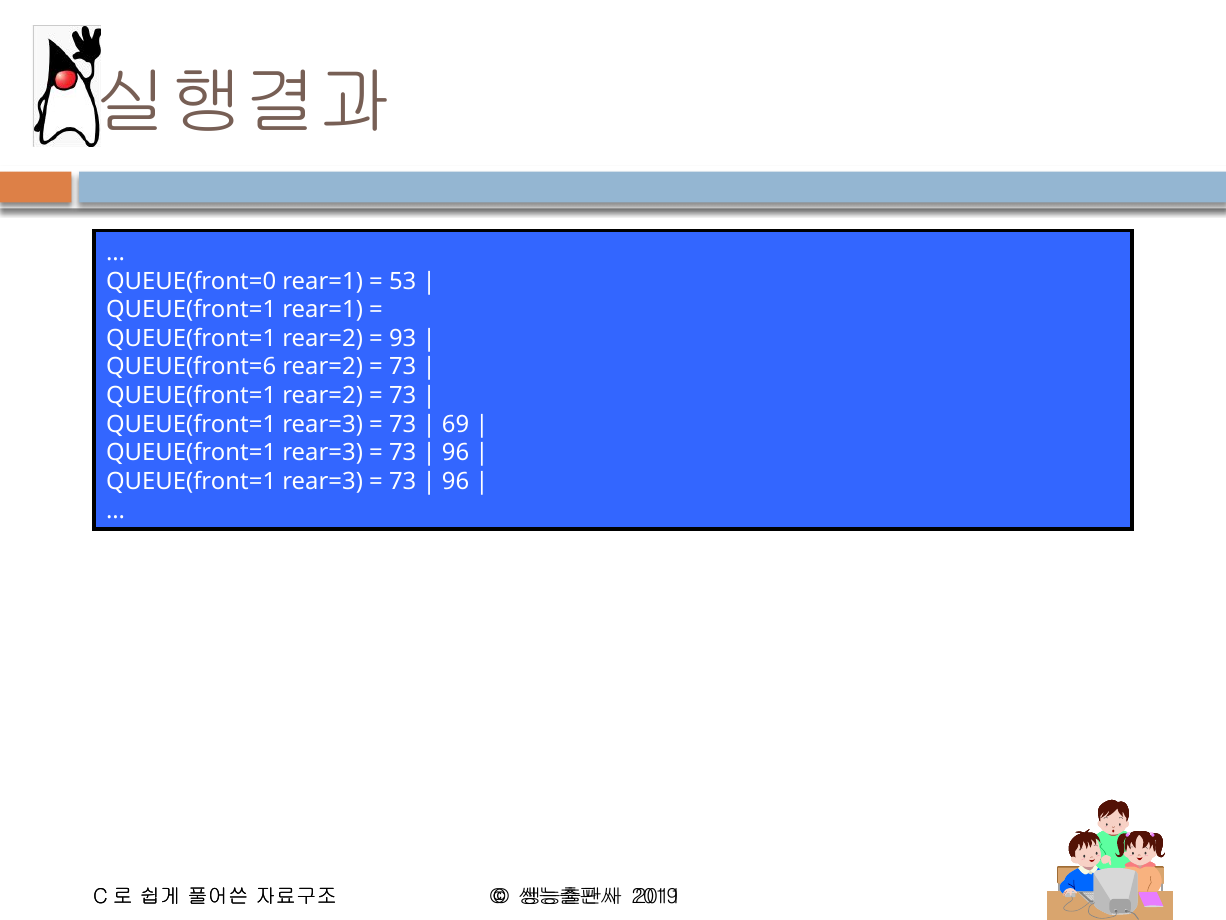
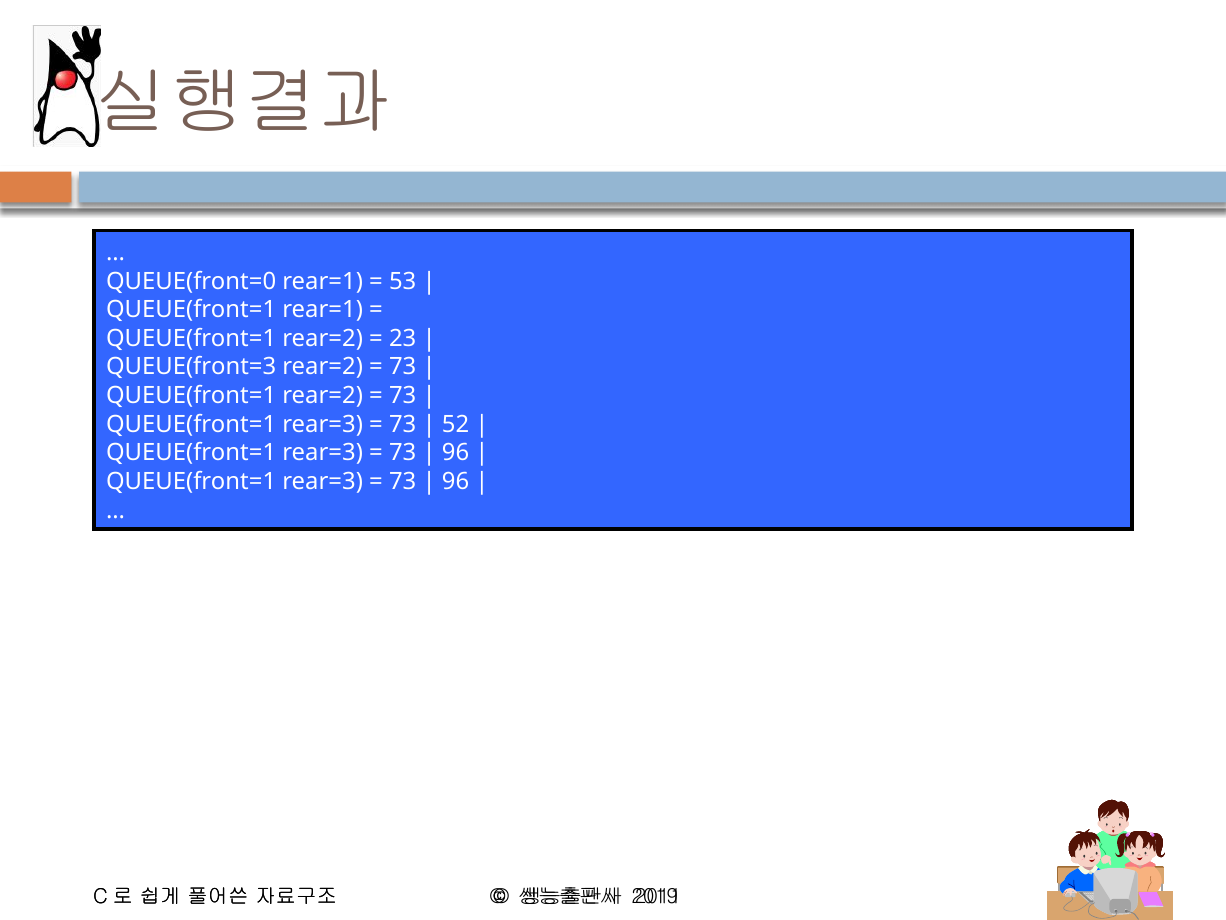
93: 93 -> 23 (403, 338)
QUEUE(front=6: QUEUE(front=6 -> QUEUE(front=3 (191, 367)
69: 69 -> 52 (456, 424)
